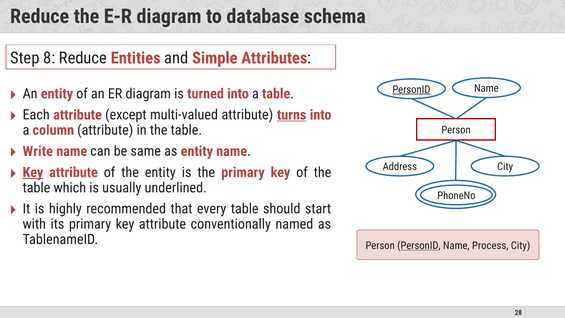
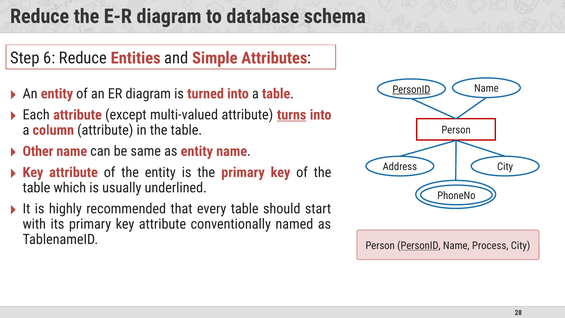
8: 8 -> 6 (49, 58)
Write: Write -> Other (38, 151)
Key underline: present -> none (33, 172)
